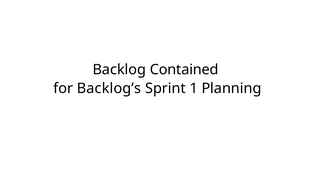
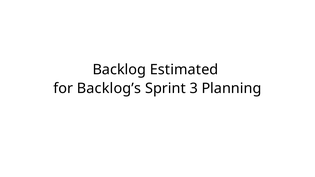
Contained: Contained -> Estimated (184, 70)
1: 1 -> 3 (194, 89)
